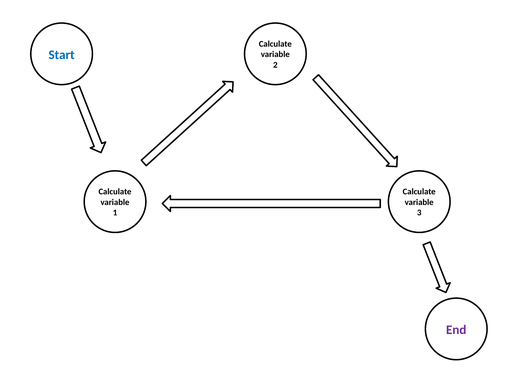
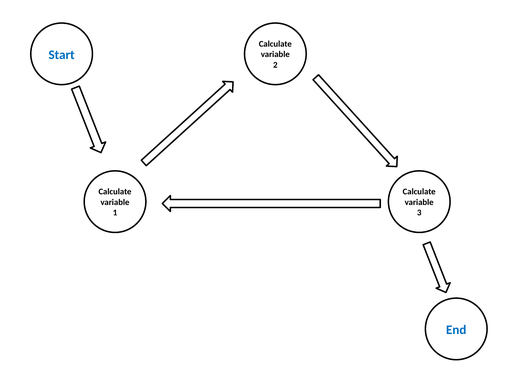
End colour: purple -> blue (456, 330)
